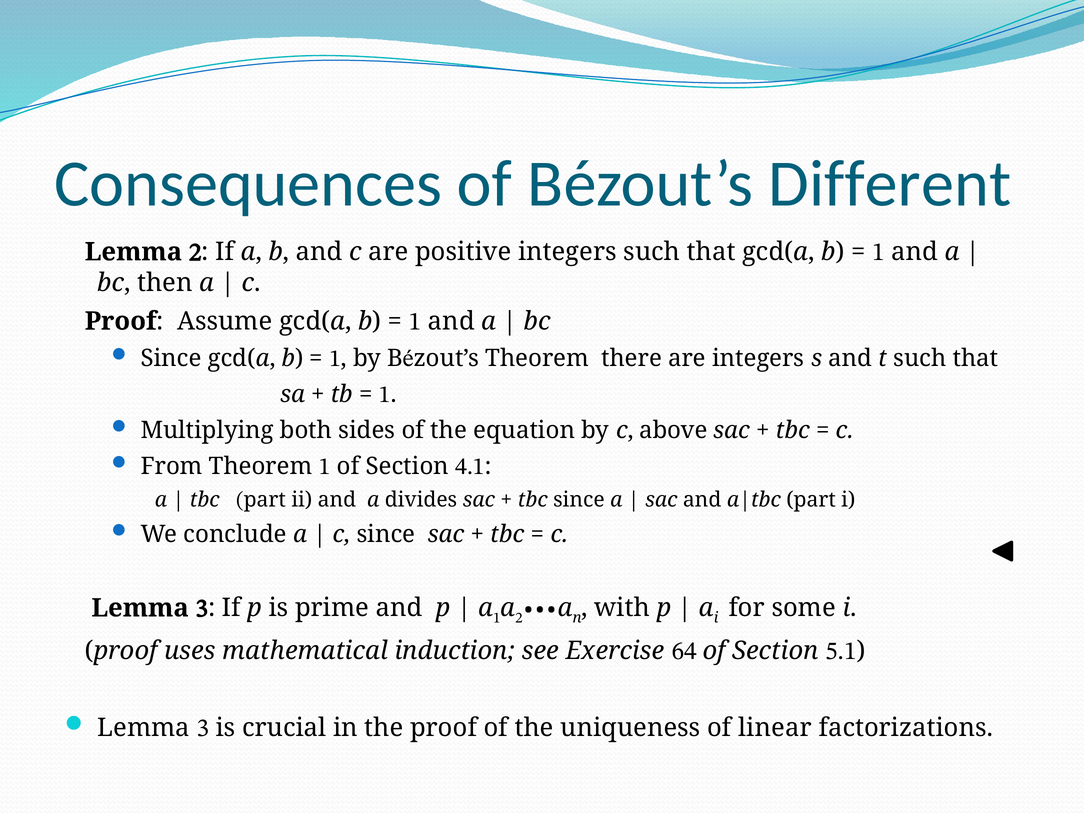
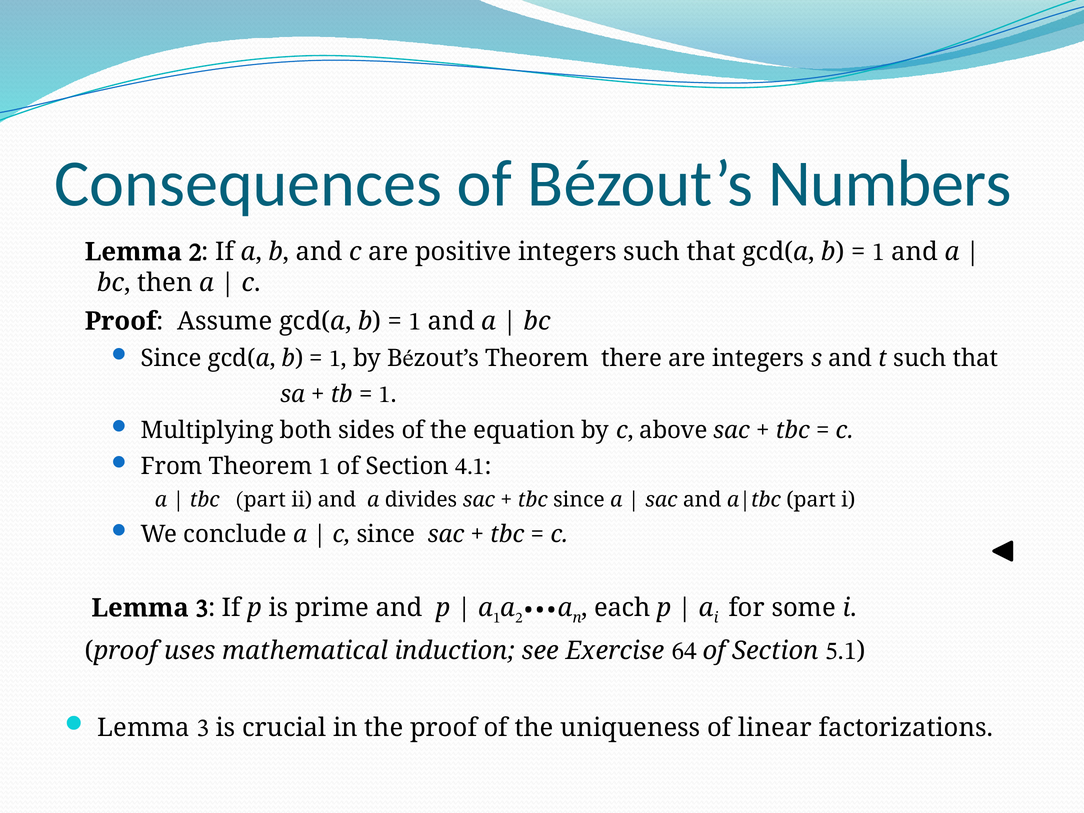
Different: Different -> Numbers (890, 184)
with: with -> each (622, 608)
